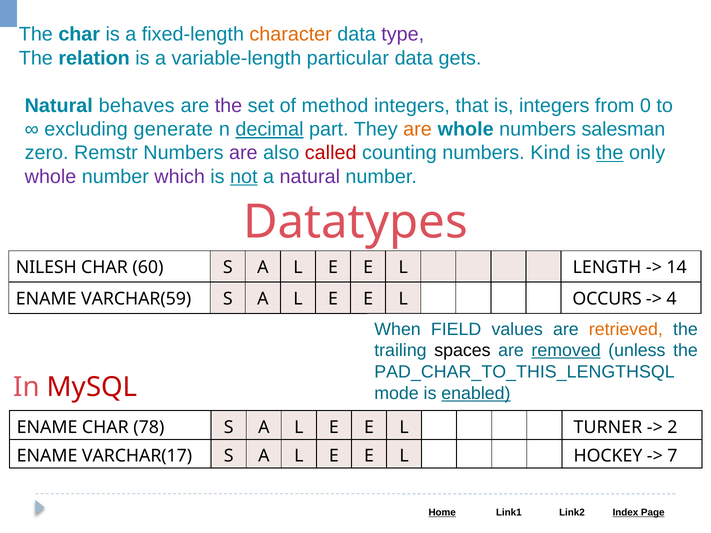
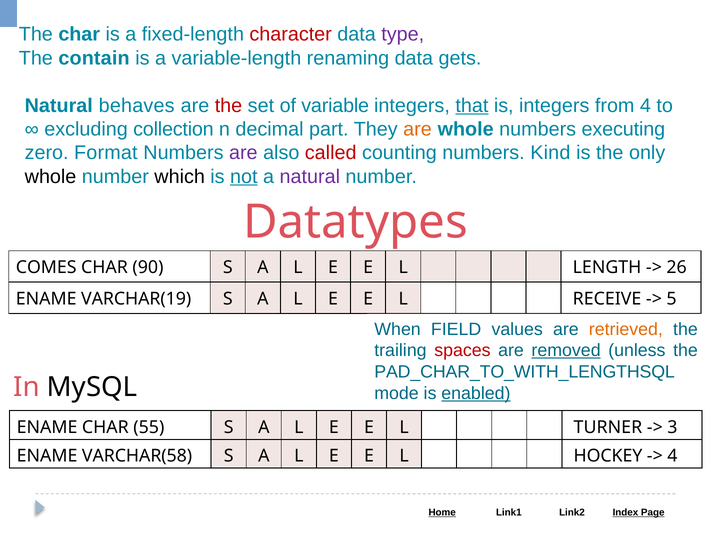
character colour: orange -> red (291, 34)
relation: relation -> contain (94, 58)
particular: particular -> renaming (348, 58)
the colour: purple -> red (229, 106)
method: method -> variable (335, 106)
that underline: none -> present (472, 106)
from 0: 0 -> 4 (645, 106)
generate: generate -> collection (173, 129)
decimal underline: present -> none (270, 129)
salesman: salesman -> executing (623, 129)
Remstr: Remstr -> Format (106, 153)
the underline: present -> none (610, 153)
whole colour: purple -> black (51, 177)
which colour: purple -> black (180, 177)
NILESH: NILESH -> COMES (46, 267)
60: 60 -> 90 (148, 267)
14: 14 -> 26 (677, 267)
VARCHAR(59: VARCHAR(59 -> VARCHAR(19 (136, 299)
OCCURS: OCCURS -> RECEIVE (607, 299)
4: 4 -> 5 (672, 299)
spaces colour: black -> red (462, 351)
PAD_CHAR_TO_THIS_LENGTHSQL: PAD_CHAR_TO_THIS_LENGTHSQL -> PAD_CHAR_TO_WITH_LENGTHSQL (525, 372)
MySQL colour: red -> black (92, 387)
78: 78 -> 55 (149, 427)
2: 2 -> 3 (672, 427)
VARCHAR(17: VARCHAR(17 -> VARCHAR(58 (137, 456)
7: 7 -> 4 (672, 456)
